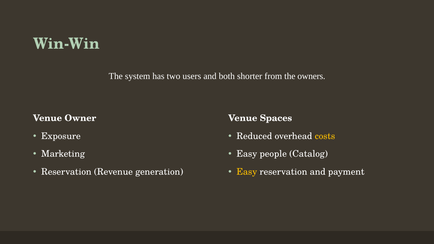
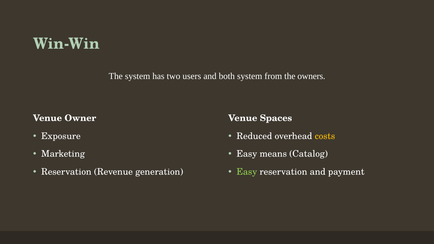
both shorter: shorter -> system (250, 76)
people: people -> means (273, 154)
Easy colour: yellow -> light green (247, 172)
